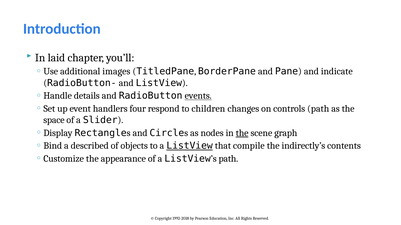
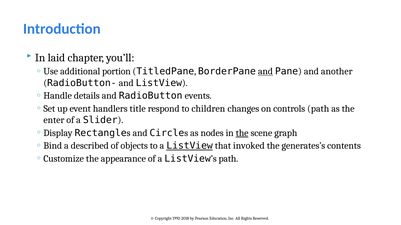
images: images -> portion (116, 72)
and underline: none -> present (265, 72)
indicate: indicate -> another (337, 72)
events underline: present -> none (198, 96)
four: four -> title (138, 109)
space: space -> enter (54, 120)
compile: compile -> invoked (249, 146)
indirectly’s: indirectly’s -> generates’s (303, 146)
